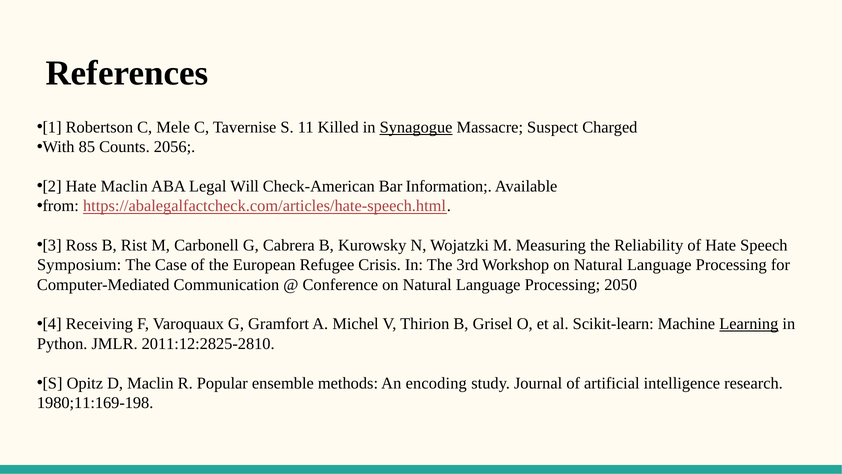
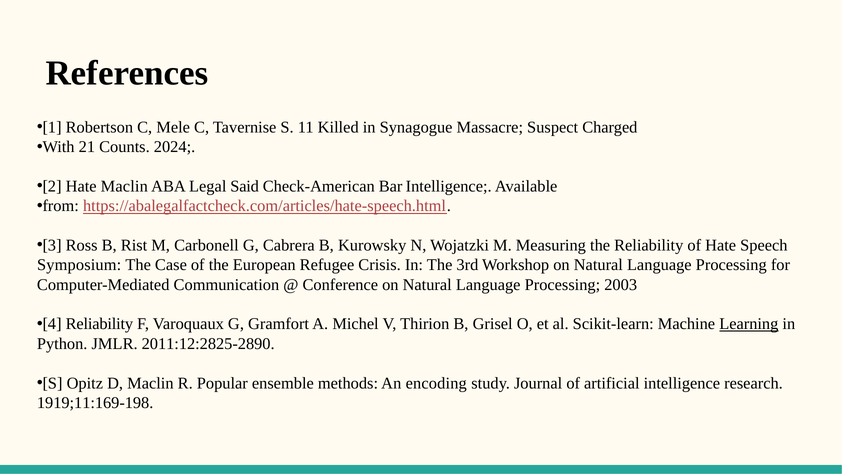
Synagogue underline: present -> none (416, 127)
85: 85 -> 21 (87, 147)
2056: 2056 -> 2024 (175, 147)
Will: Will -> Said (245, 186)
Bar Information: Information -> Intelligence (449, 186)
2050: 2050 -> 2003 (621, 285)
Receiving: Receiving -> Reliability (99, 324)
2011:12:2825-2810: 2011:12:2825-2810 -> 2011:12:2825-2890 (208, 343)
1980;11:169-198: 1980;11:169-198 -> 1919;11:169-198 (95, 402)
